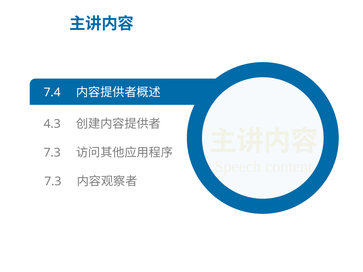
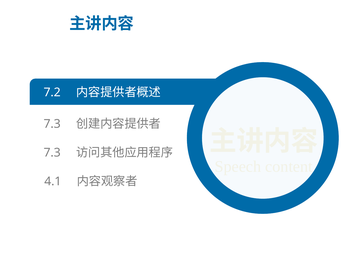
7.4: 7.4 -> 7.2 (52, 92)
4.3: 4.3 -> 7.3 (52, 124)
7.3: 7.3 -> 4.1 (53, 181)
